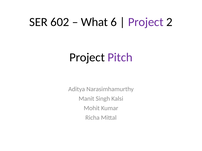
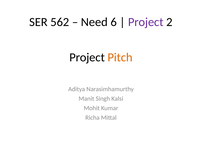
602: 602 -> 562 (60, 22)
What: What -> Need (94, 22)
Pitch colour: purple -> orange (120, 58)
